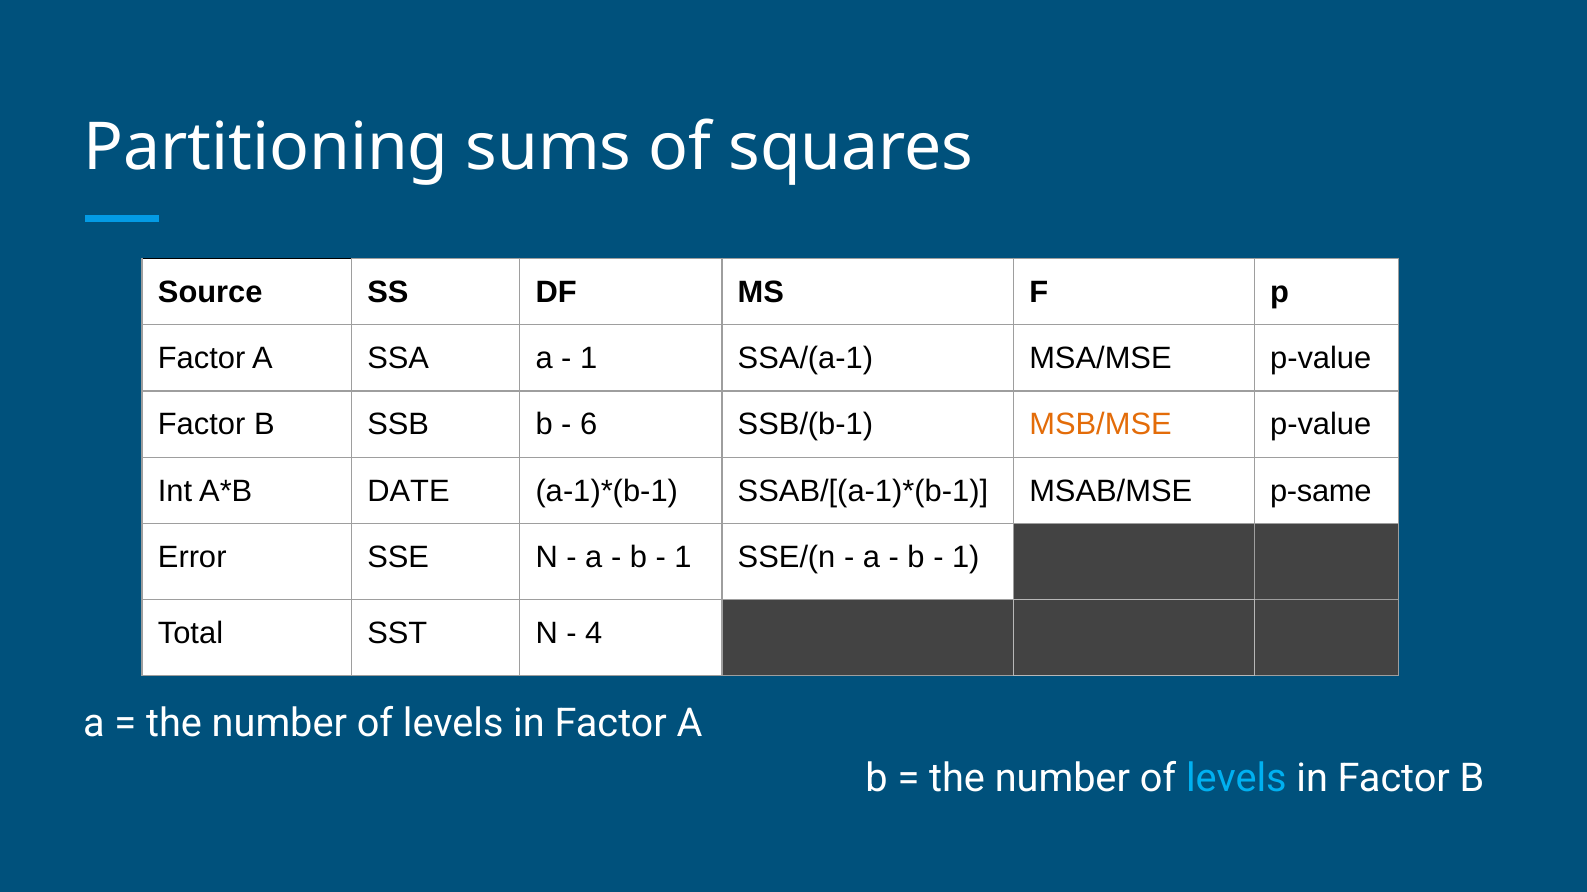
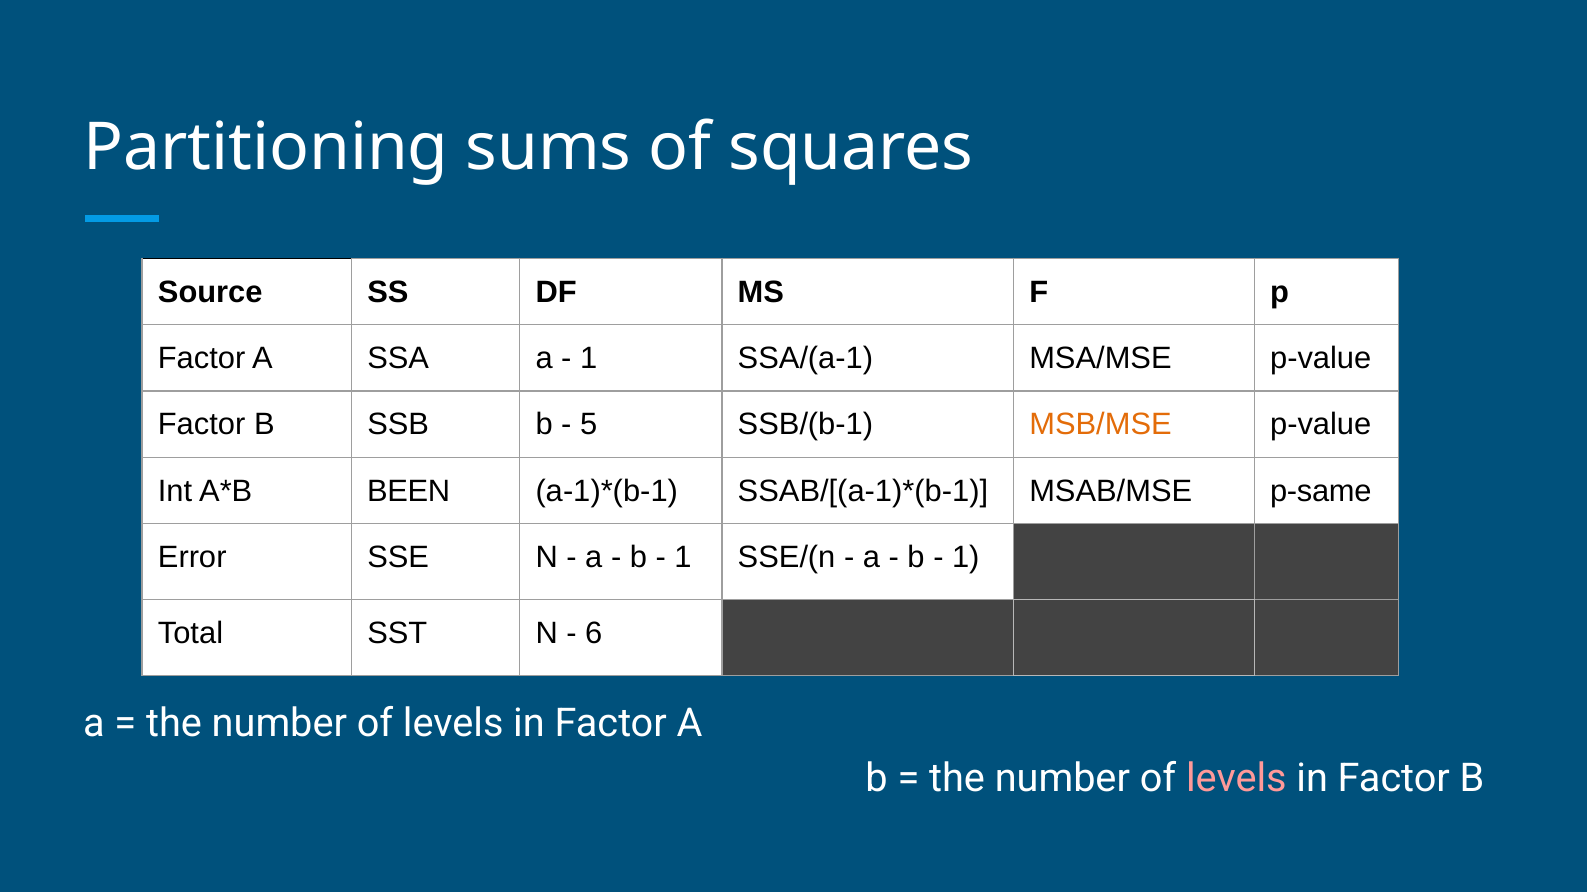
6: 6 -> 5 (589, 425)
DATE: DATE -> BEEN (409, 491)
4: 4 -> 6 (594, 634)
levels colour: light blue -> pink (1236, 779)
